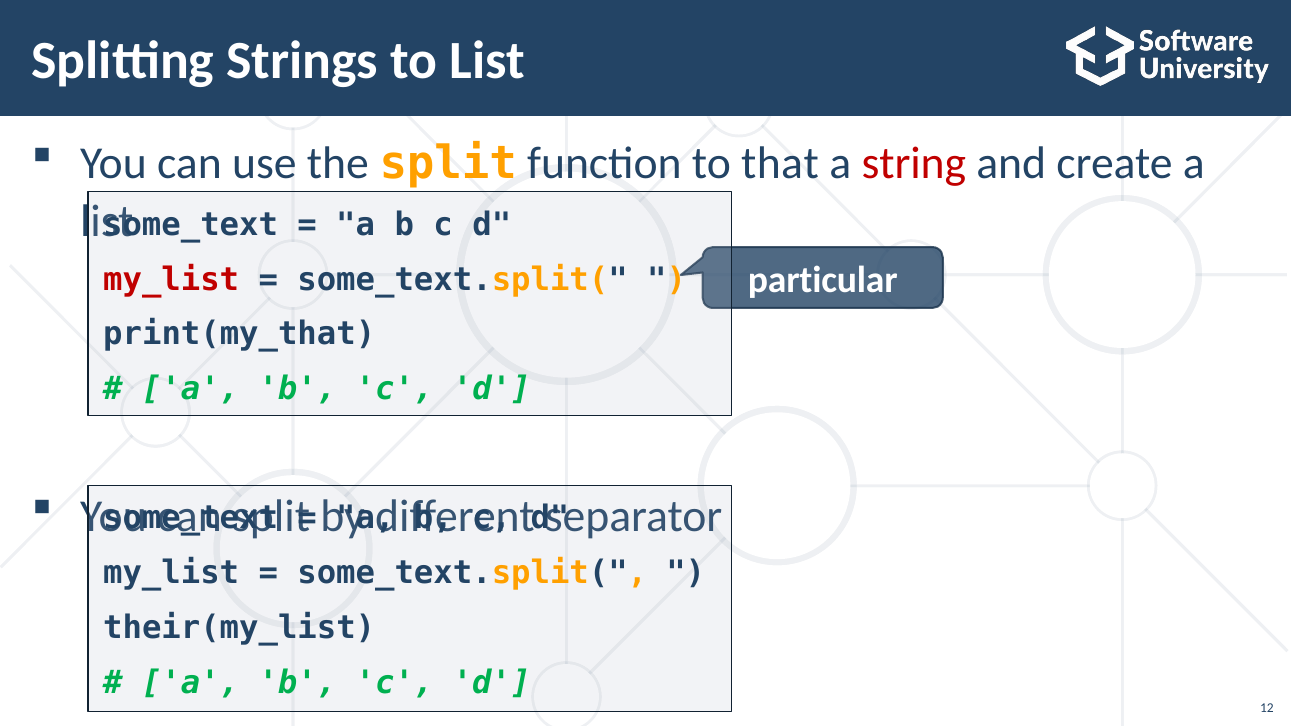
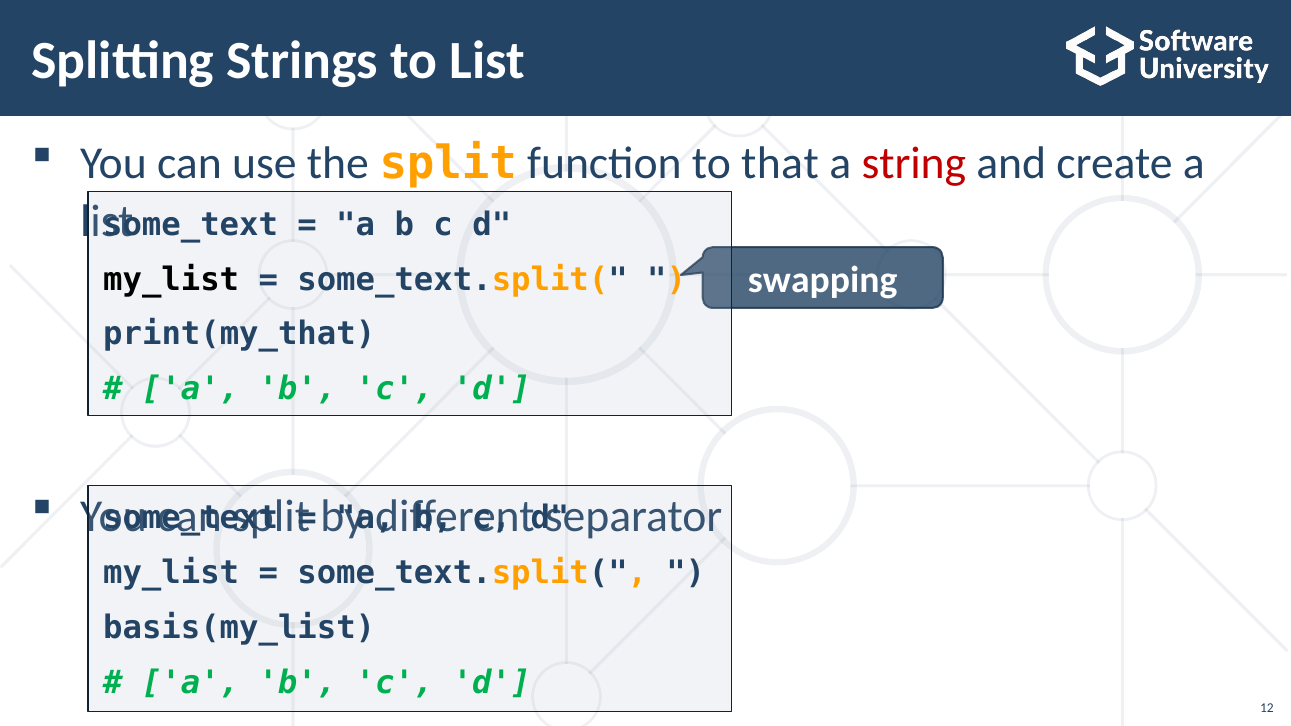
particular: particular -> swapping (823, 280)
my_list colour: red -> black (171, 279)
their(my_list: their(my_list -> basis(my_list (239, 628)
